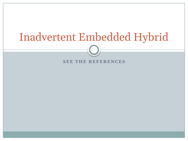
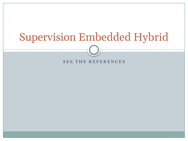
Inadvertent: Inadvertent -> Supervision (48, 37)
